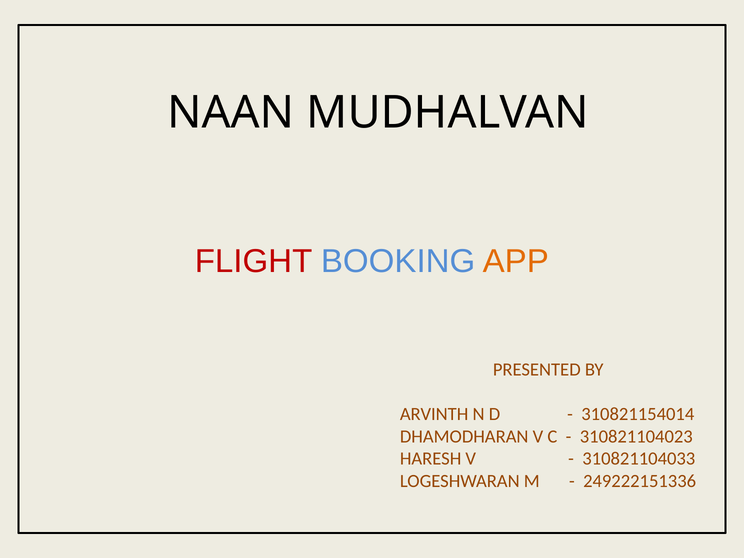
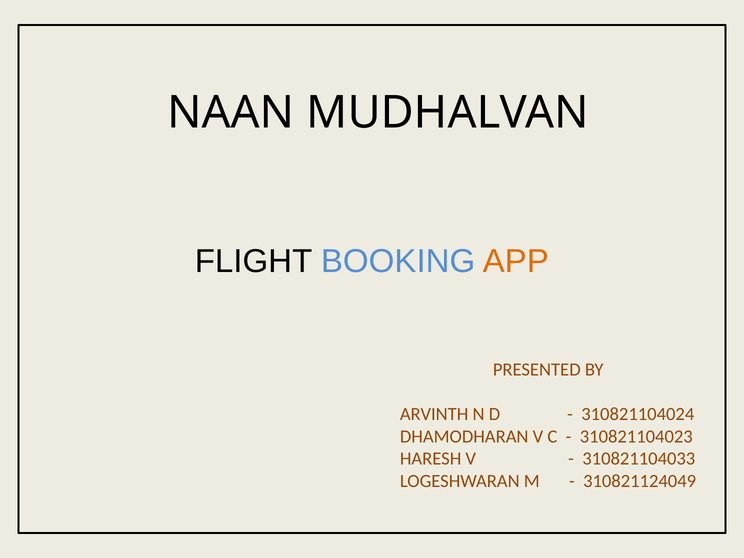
FLIGHT colour: red -> black (254, 261)
310821154014: 310821154014 -> 310821104024 (638, 414)
249222151336: 249222151336 -> 310821124049 (640, 481)
